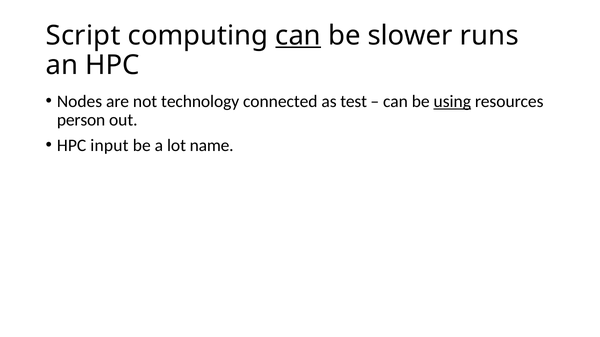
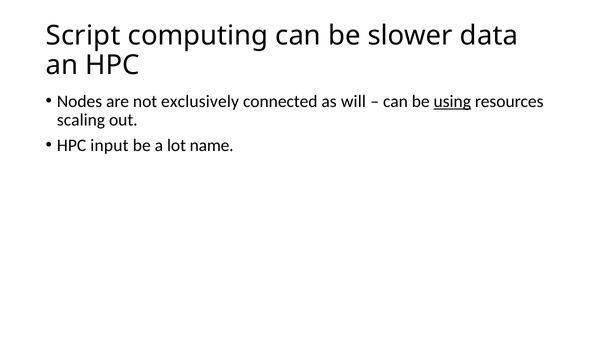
can underline: present -> none (298, 36)
runs: runs -> data (489, 36)
technology: technology -> exclusively (200, 101)
test: test -> will (353, 101)
person: person -> scaling (81, 120)
